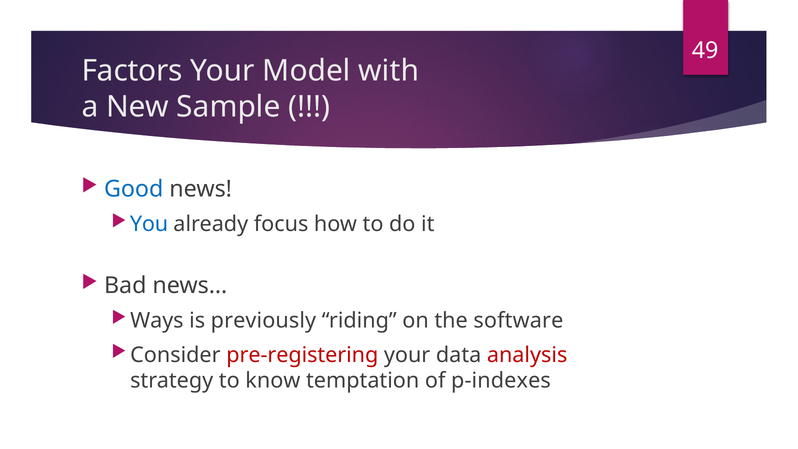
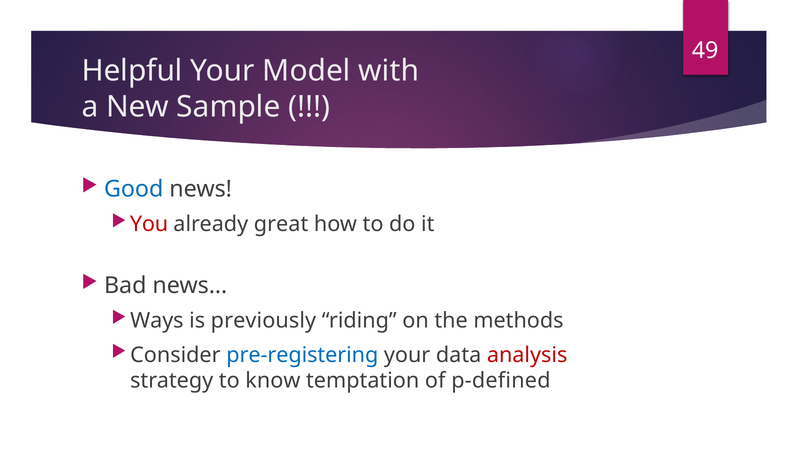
Factors: Factors -> Helpful (132, 71)
You colour: blue -> red (149, 224)
focus: focus -> great (281, 224)
software: software -> methods (518, 321)
pre-registering colour: red -> blue (302, 355)
p-indexes: p-indexes -> p-defined (501, 381)
